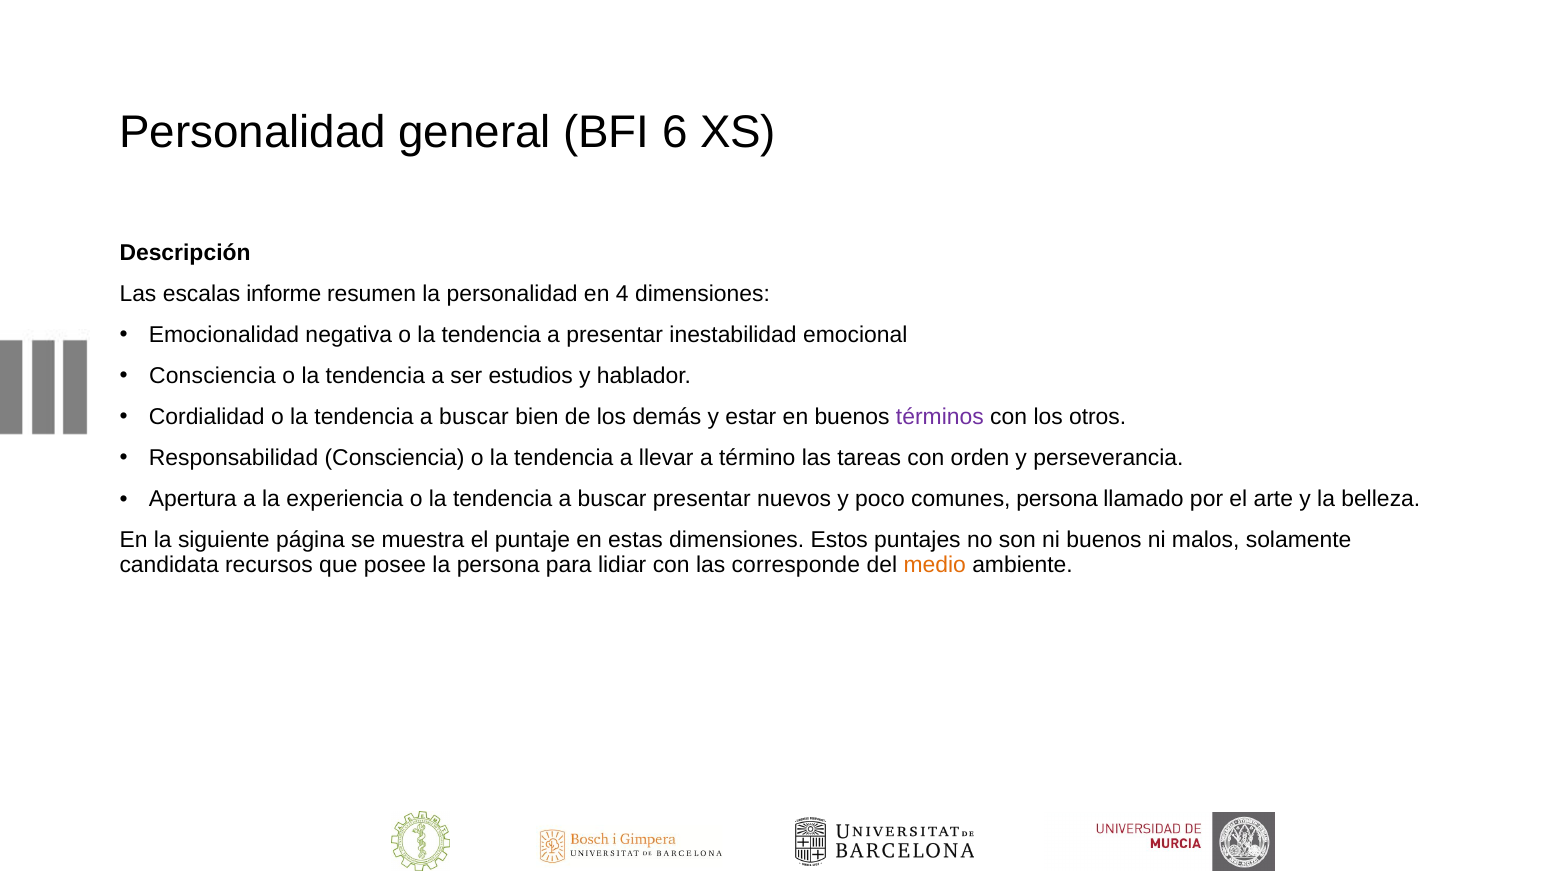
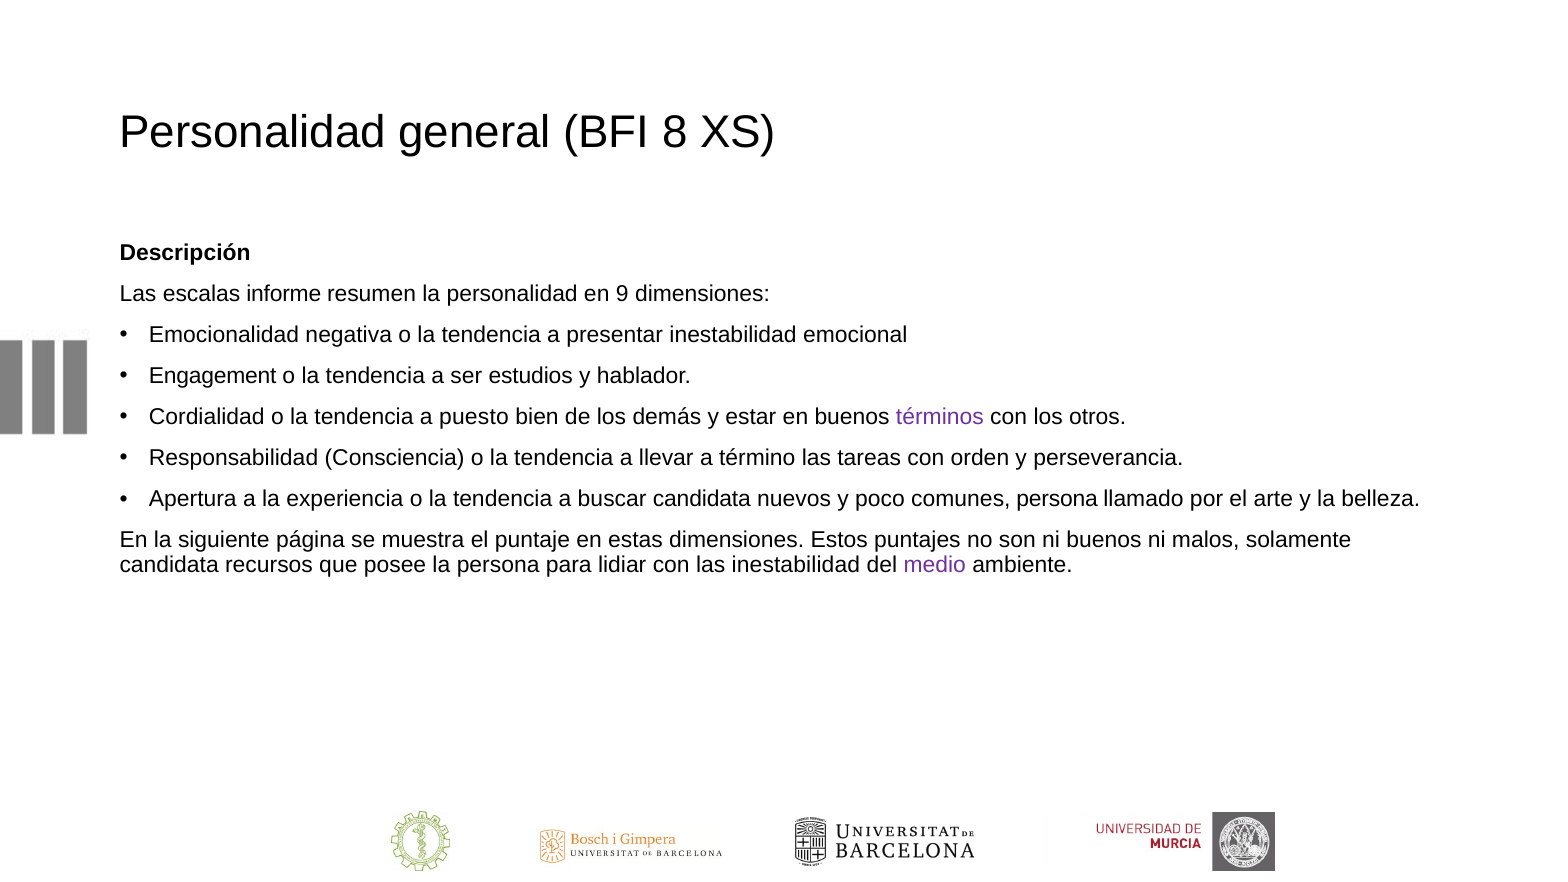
6: 6 -> 8 (675, 132)
4: 4 -> 9 (622, 294)
Consciencia: Consciencia -> Engagement (213, 376)
buscar: buscar -> puesto (474, 417)
buscar presentar: presentar -> candidata (702, 499)
las corresponde: corresponde -> inestabilidad (796, 565)
medio colour: orange -> purple (935, 565)
